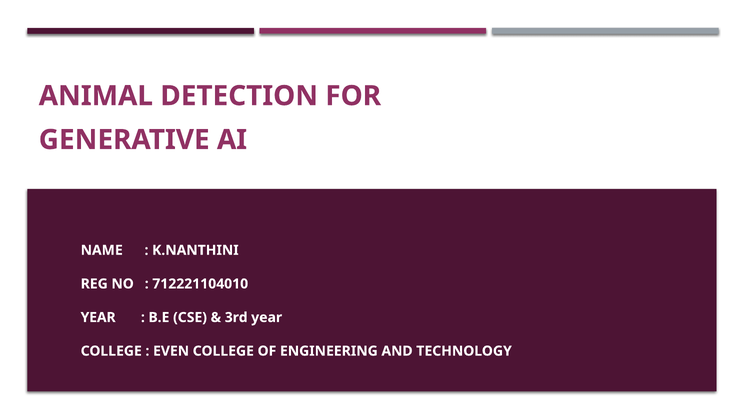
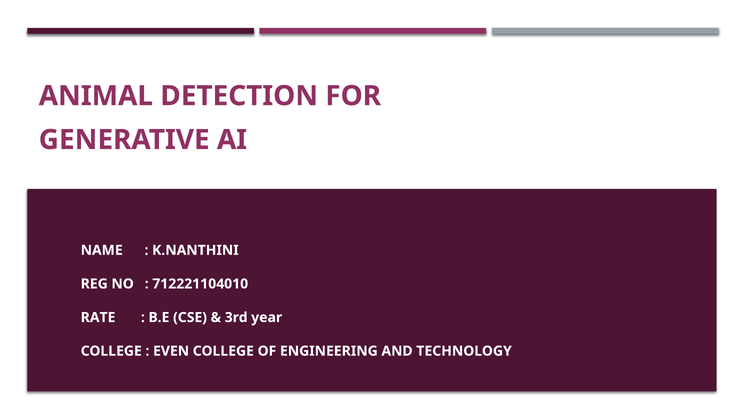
YEAR: YEAR -> RATE (98, 317)
